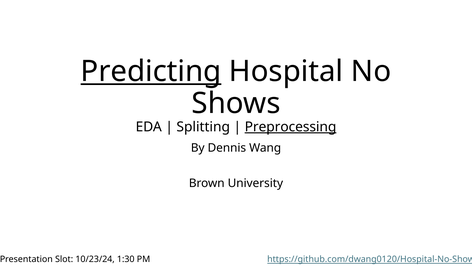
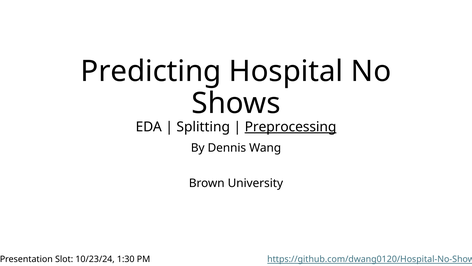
Predicting underline: present -> none (151, 71)
